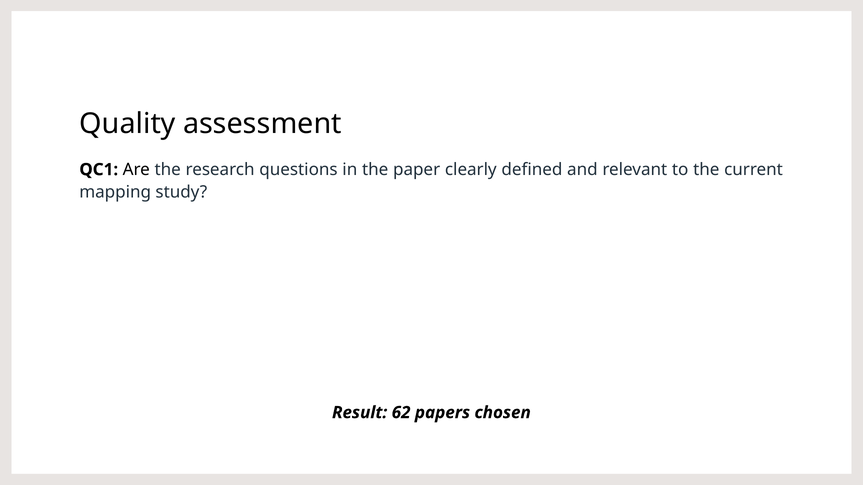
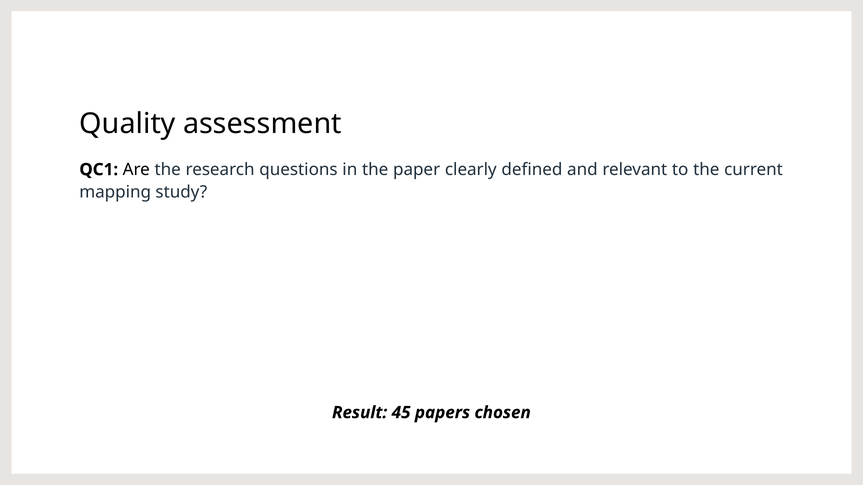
62: 62 -> 45 (401, 413)
